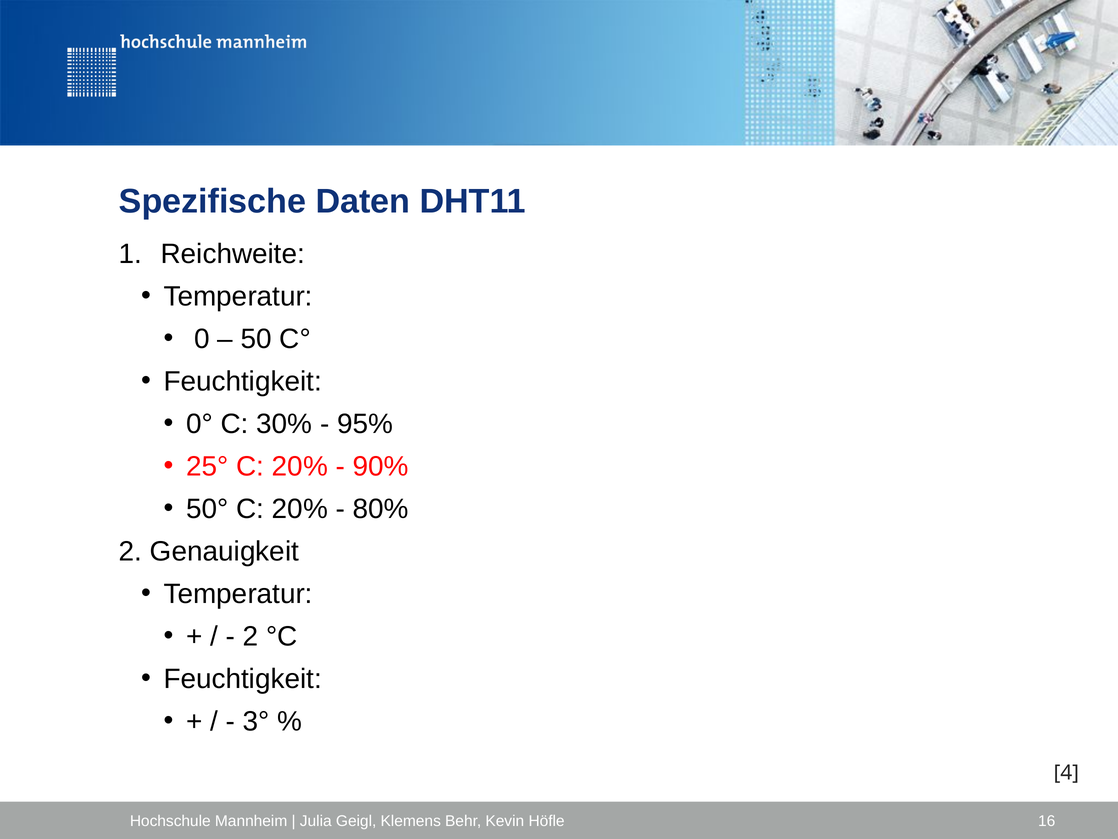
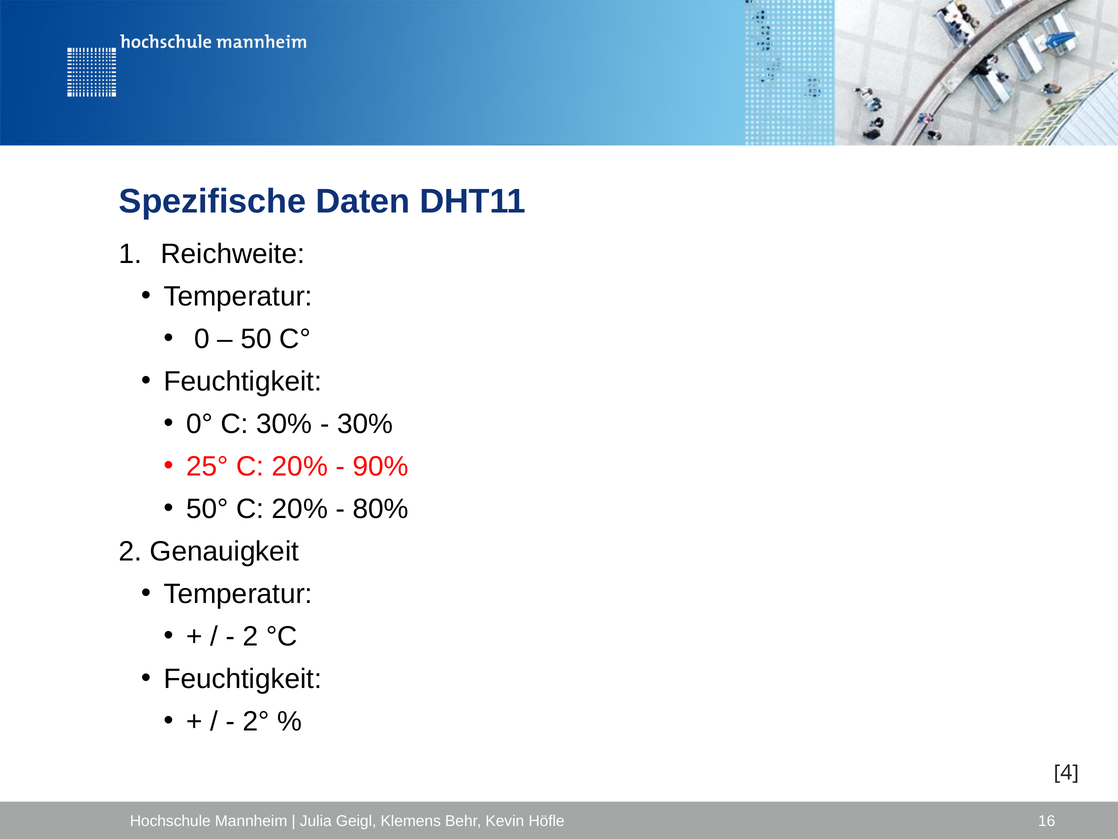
95%: 95% -> 30% (365, 424)
3°: 3° -> 2° (256, 721)
